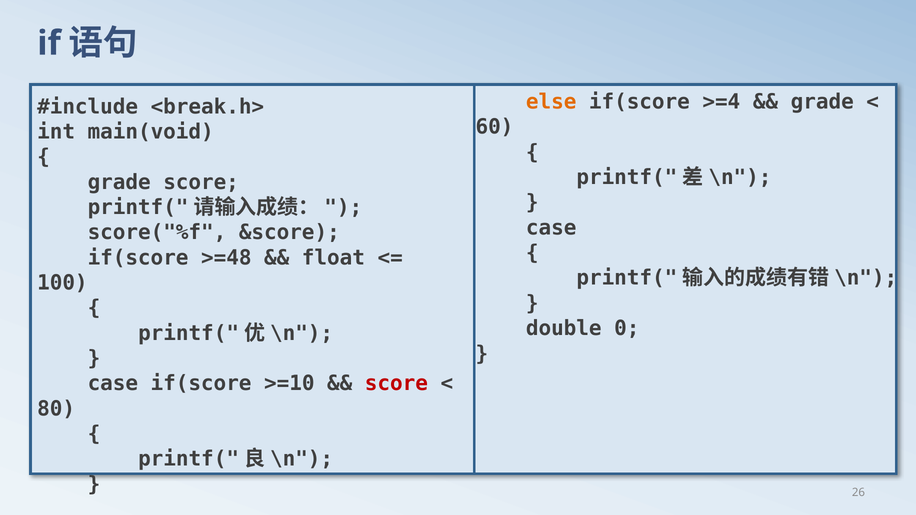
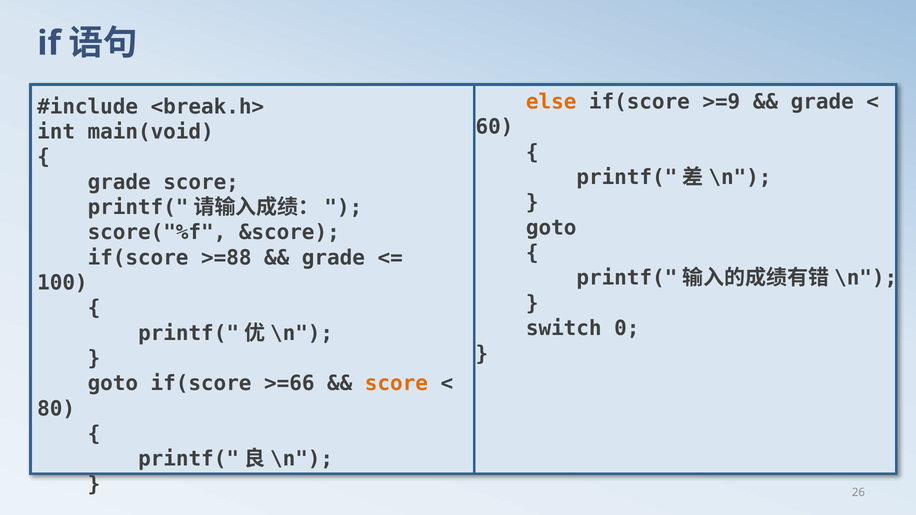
>=4: >=4 -> >=9 (721, 102)
case: case -> goto (551, 228)
>=48: >=48 -> >=88 (226, 258)
float: float -> grade (333, 258)
double: double -> switch (564, 329)
case: case -> goto (113, 384)
>=10: >=10 -> >=66 (289, 384)
score colour: red -> orange (396, 384)
